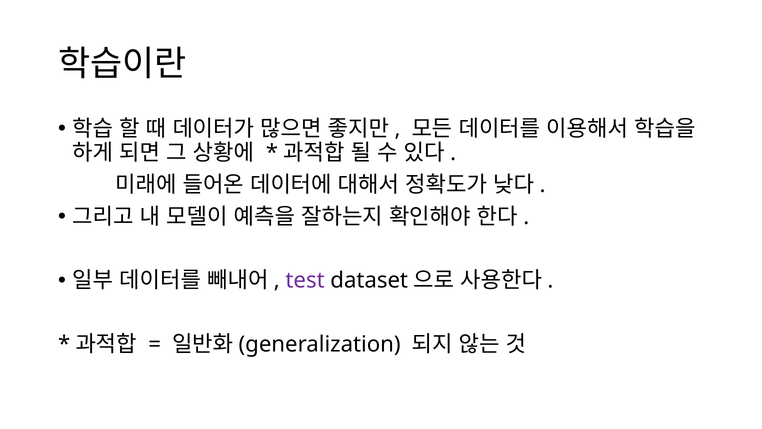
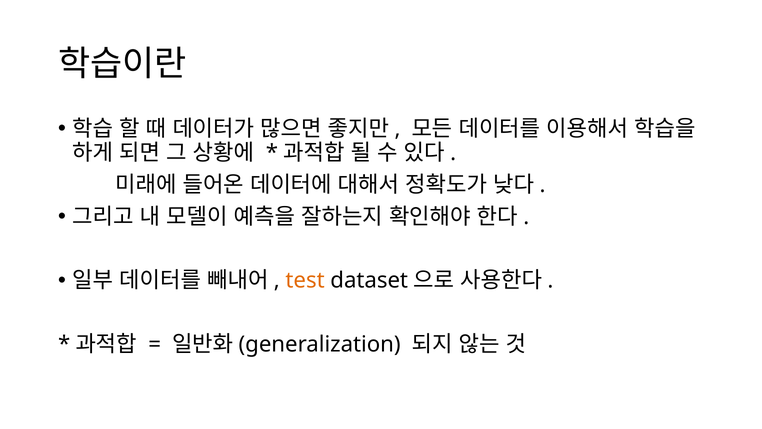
test colour: purple -> orange (305, 280)
